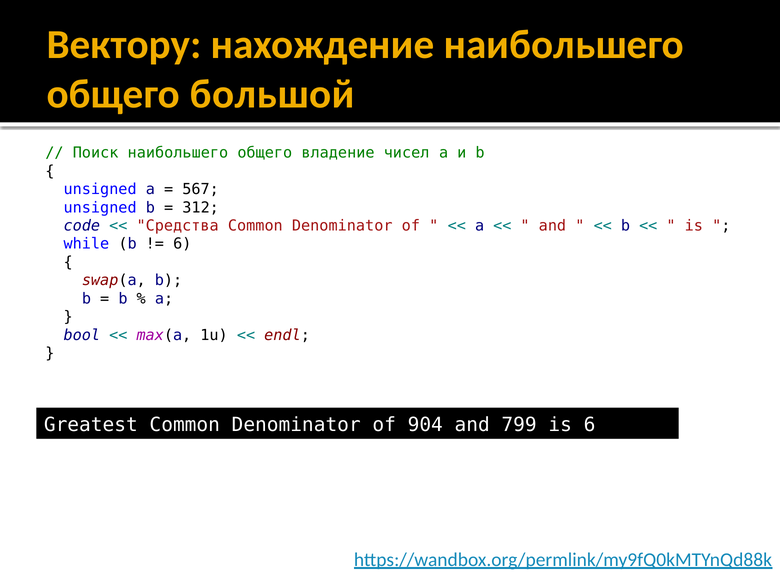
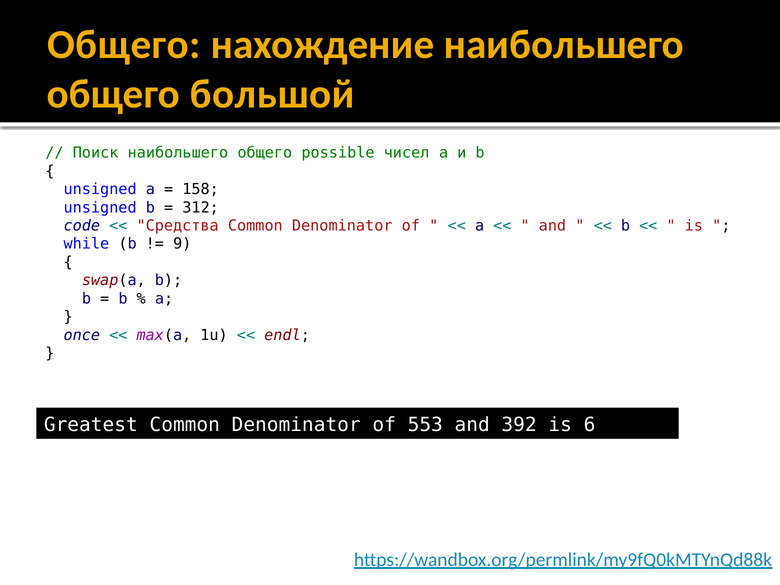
Вектору: Вектору -> Общего (124, 45)
владение: владение -> possible (338, 153)
567: 567 -> 158 (201, 189)
6: 6 -> 9 (182, 244)
bool: bool -> once (82, 335)
904: 904 -> 553 (425, 425)
799: 799 -> 392 (519, 425)
